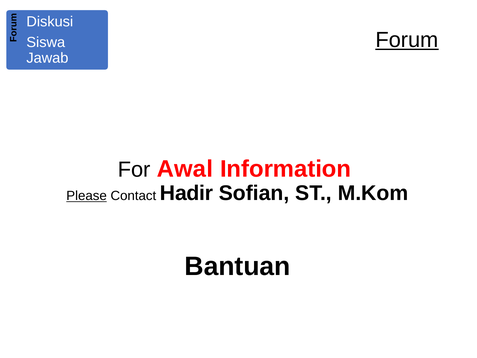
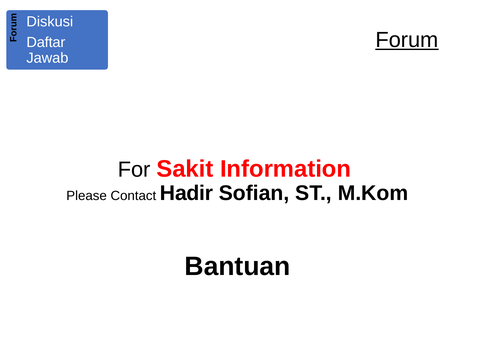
Siswa: Siswa -> Daftar (46, 42)
Awal: Awal -> Sakit (185, 169)
Please underline: present -> none (87, 196)
